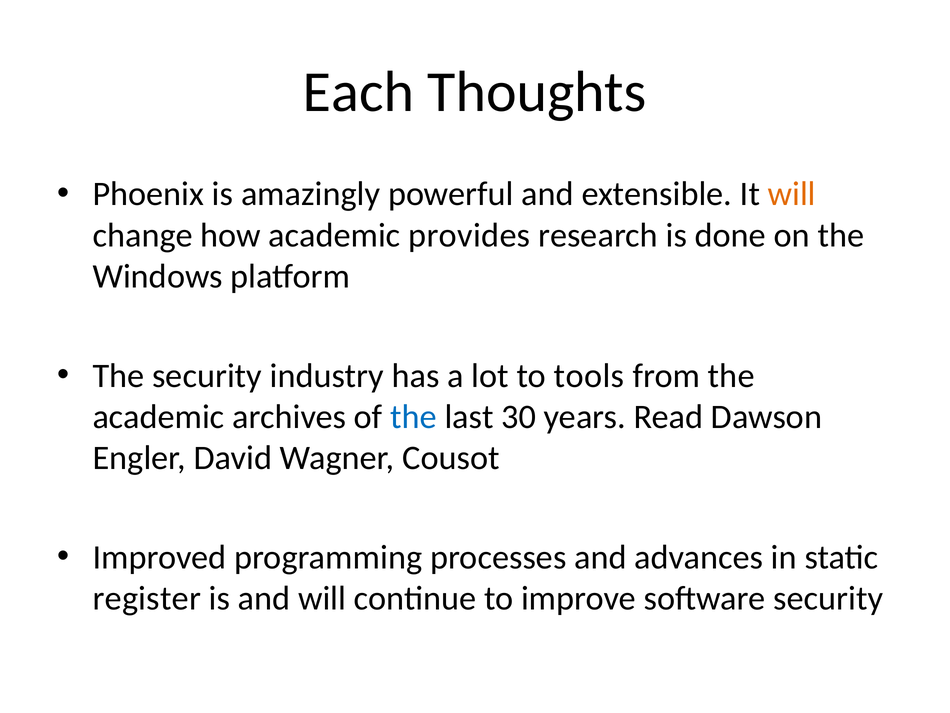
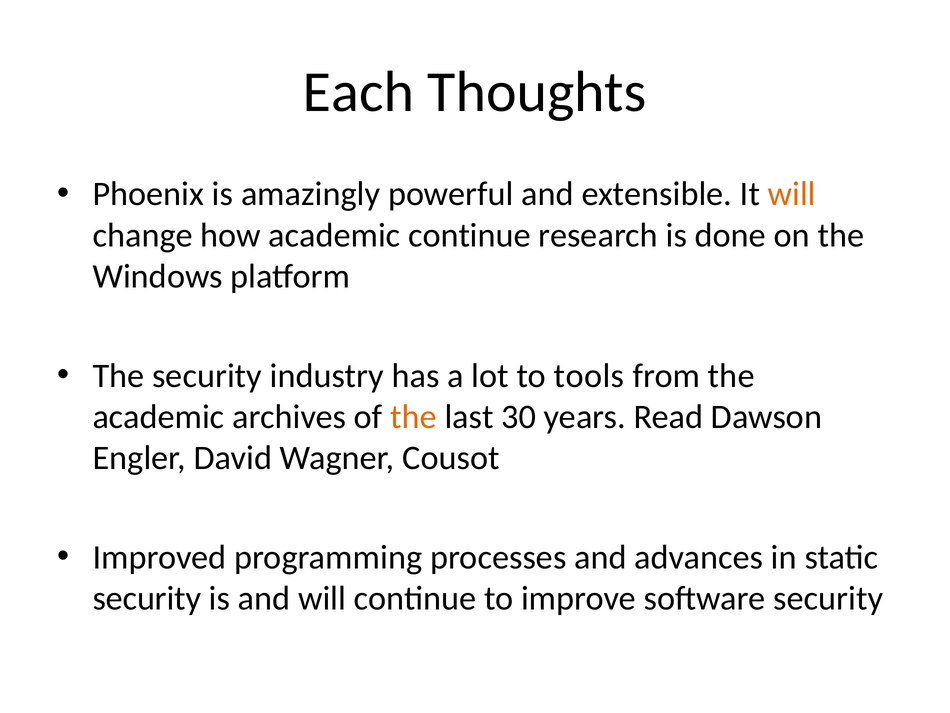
academic provides: provides -> continue (469, 235)
the colour: blue -> orange (414, 417)
register: register -> security (147, 598)
